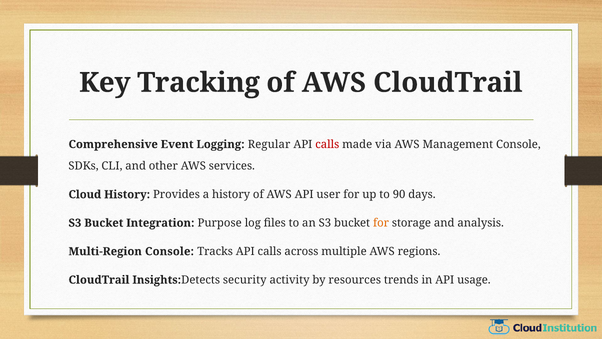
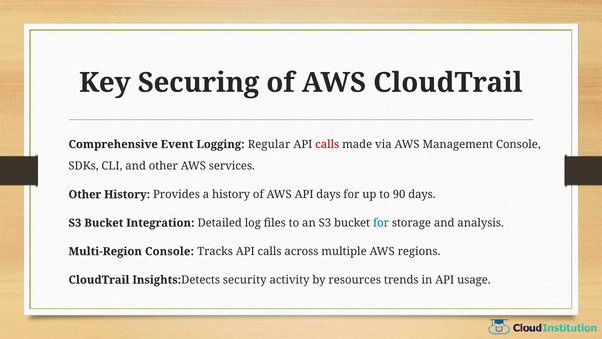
Tracking: Tracking -> Securing (199, 83)
Cloud: Cloud -> Other (85, 194)
API user: user -> days (329, 194)
Purpose: Purpose -> Detailed (220, 223)
for colour: orange -> blue (381, 223)
